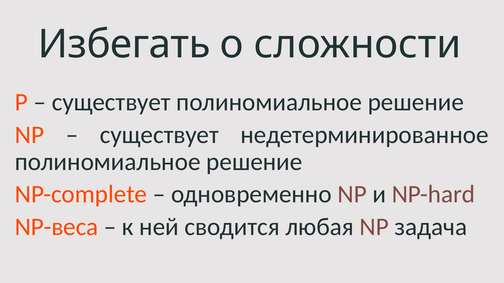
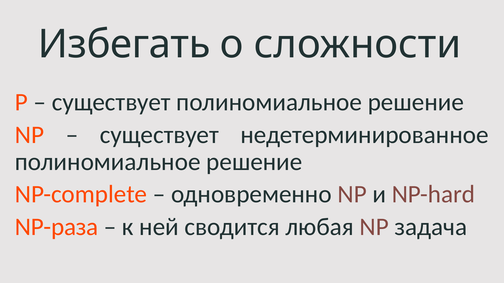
NP-веса: NP-веса -> NP-раза (57, 227)
